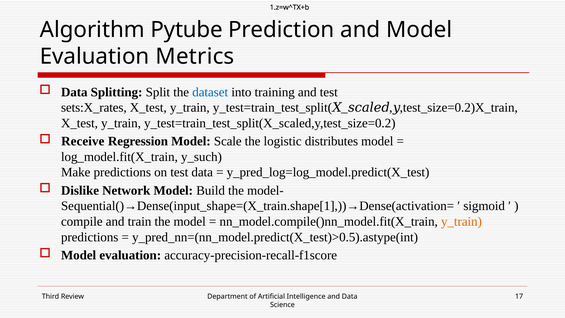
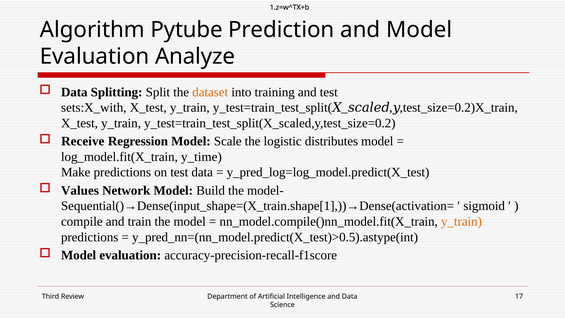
Metrics: Metrics -> Analyze (195, 56)
dataset colour: blue -> orange (210, 92)
sets:X_rates: sets:X_rates -> sets:X_with (94, 108)
y_such: y_such -> y_time (201, 157)
Dislike: Dislike -> Values (80, 190)
